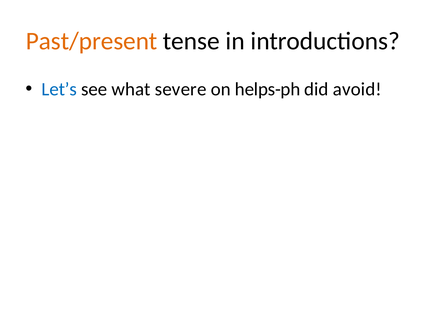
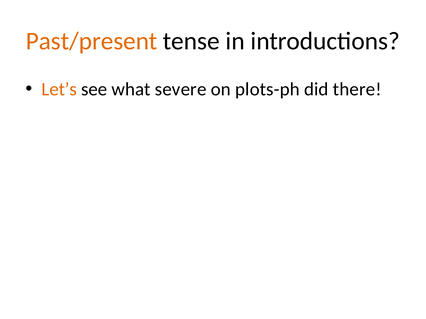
Let’s colour: blue -> orange (59, 89)
helps-ph: helps-ph -> plots-ph (267, 89)
avoid: avoid -> there (357, 89)
